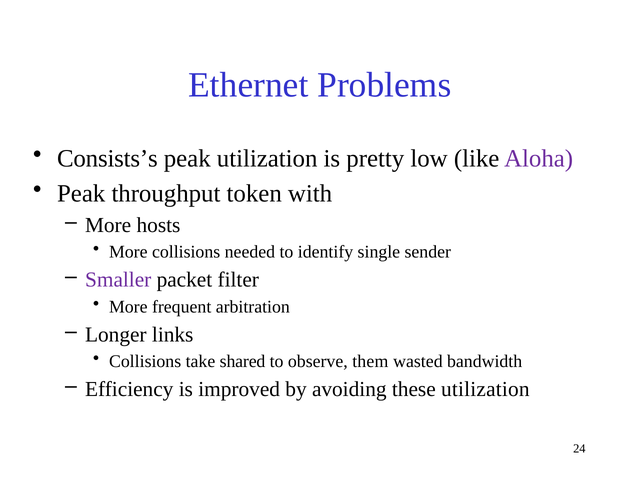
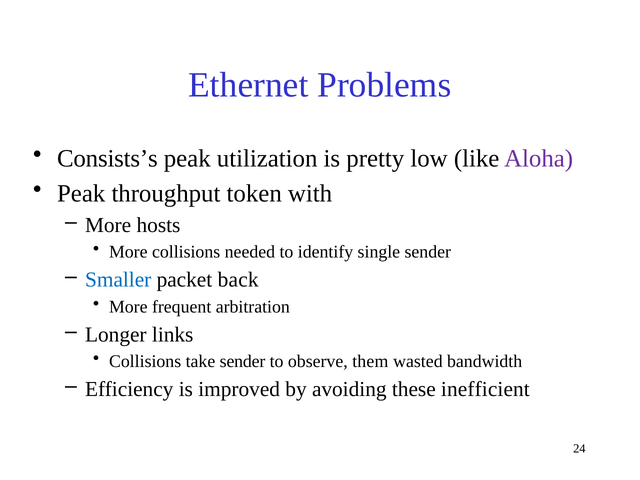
Smaller colour: purple -> blue (118, 280)
filter: filter -> back (238, 280)
take shared: shared -> sender (243, 361)
these utilization: utilization -> inefficient (485, 389)
